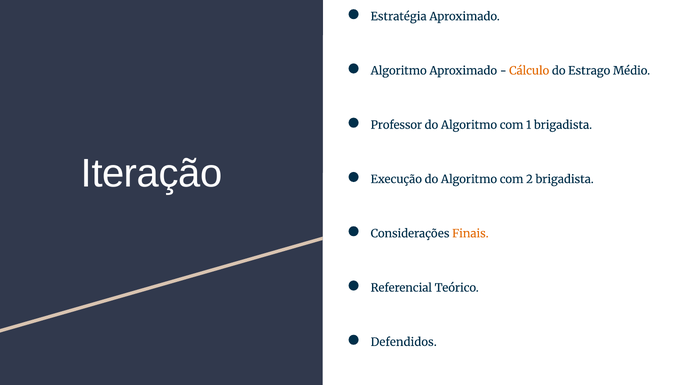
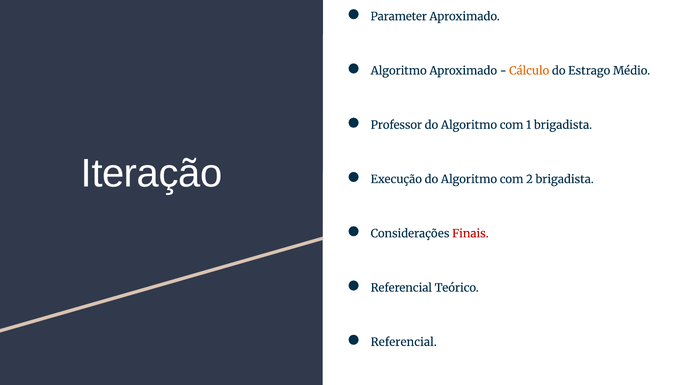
Estratégia: Estratégia -> Parameter (399, 17)
Finais colour: orange -> red (470, 233)
Defendidos: Defendidos -> Referencial (404, 342)
